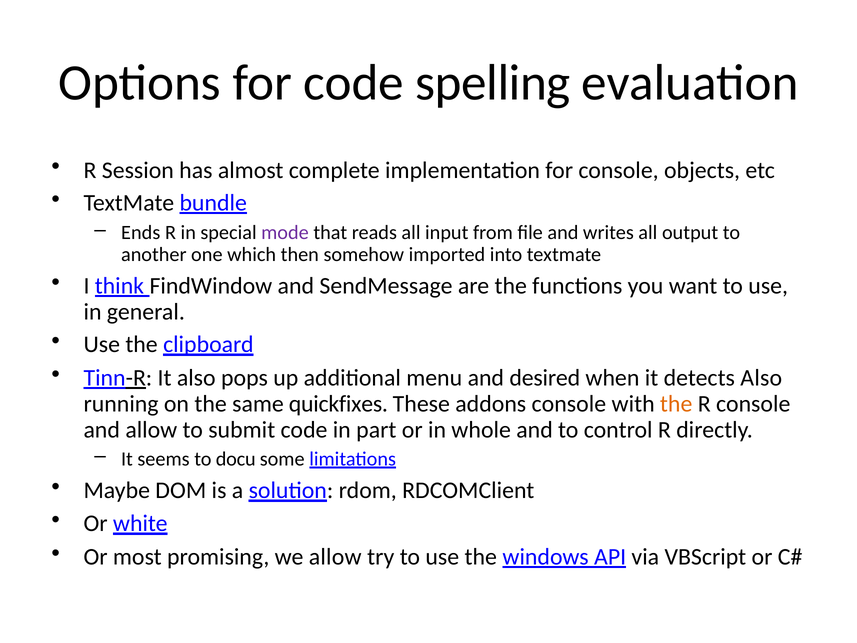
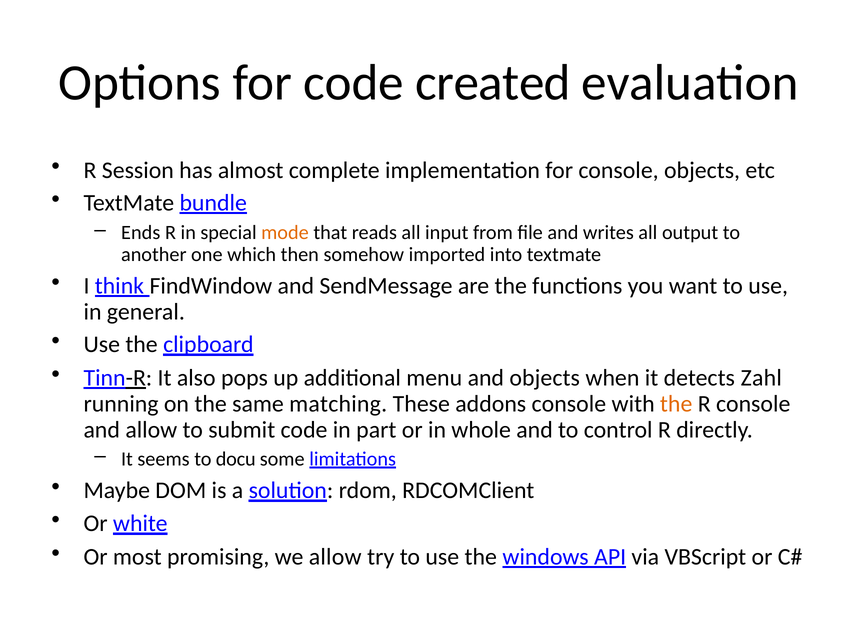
spelling: spelling -> created (493, 83)
mode colour: purple -> orange (285, 233)
and desired: desired -> objects (545, 378)
detects Also: Also -> Zahl (761, 378)
quickfixes: quickfixes -> matching (338, 404)
